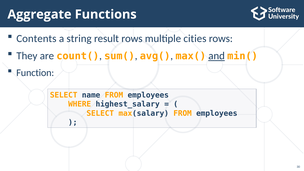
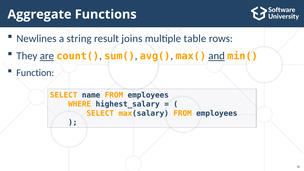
Contents: Contents -> Newlines (36, 39)
result rows: rows -> joins (132, 39)
cities: cities -> table (195, 39)
are underline: none -> present (47, 56)
